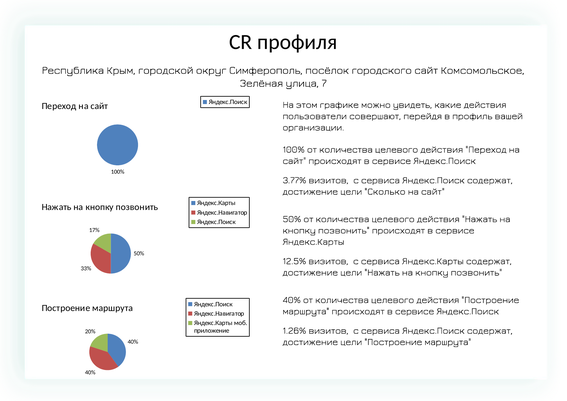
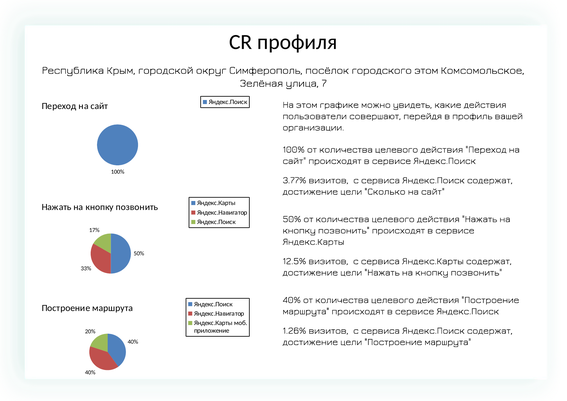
городского сайт: сайт -> этом (426, 70)
